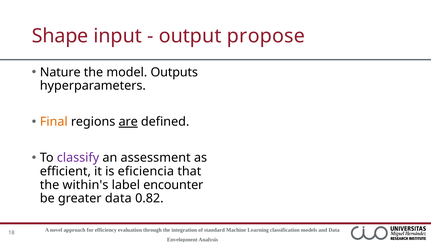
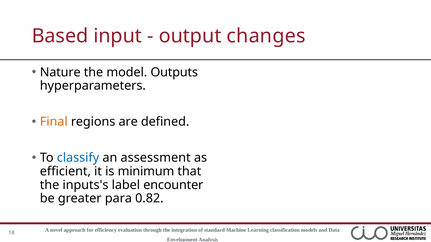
Shape: Shape -> Based (60, 36)
propose: propose -> changes (266, 36)
are underline: present -> none (128, 122)
classify colour: purple -> blue (78, 158)
eficiencia: eficiencia -> minimum (146, 172)
within's: within's -> inputs's (85, 185)
greater data: data -> para (118, 199)
